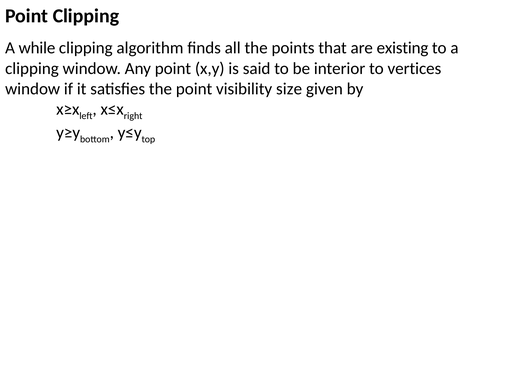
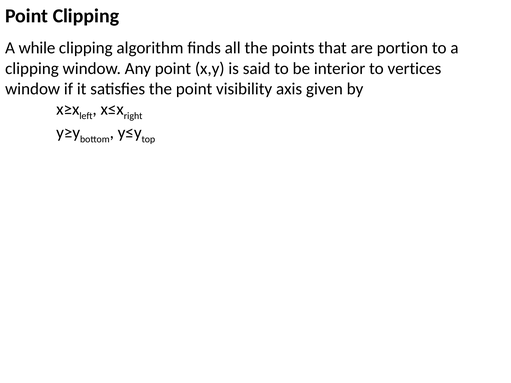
existing: existing -> portion (402, 48)
size: size -> axis (289, 89)
